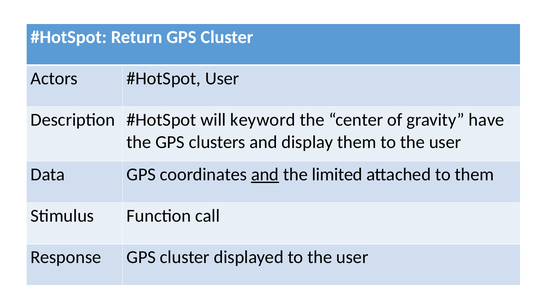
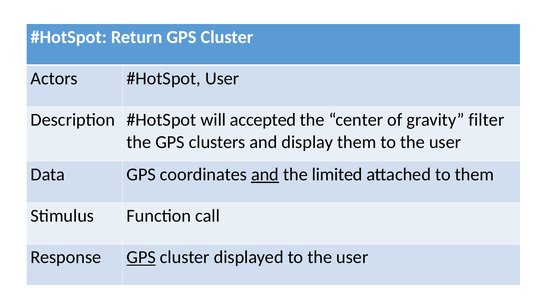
keyword: keyword -> accepted (263, 120)
have: have -> filter (486, 120)
GPS underline: none -> present (141, 258)
